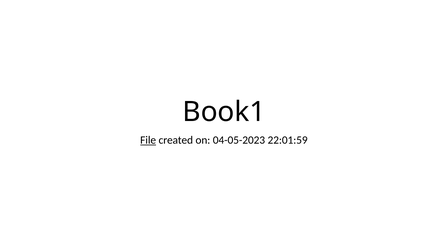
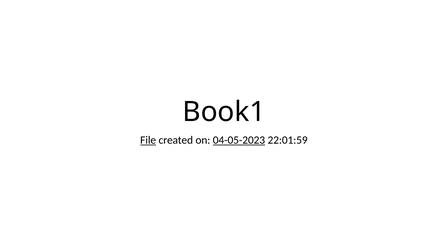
04-05-2023 underline: none -> present (239, 140)
